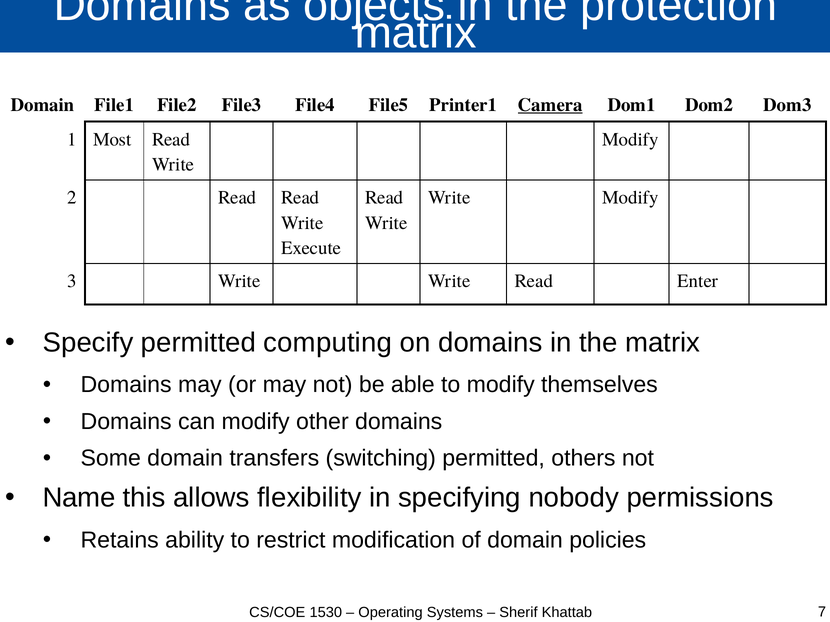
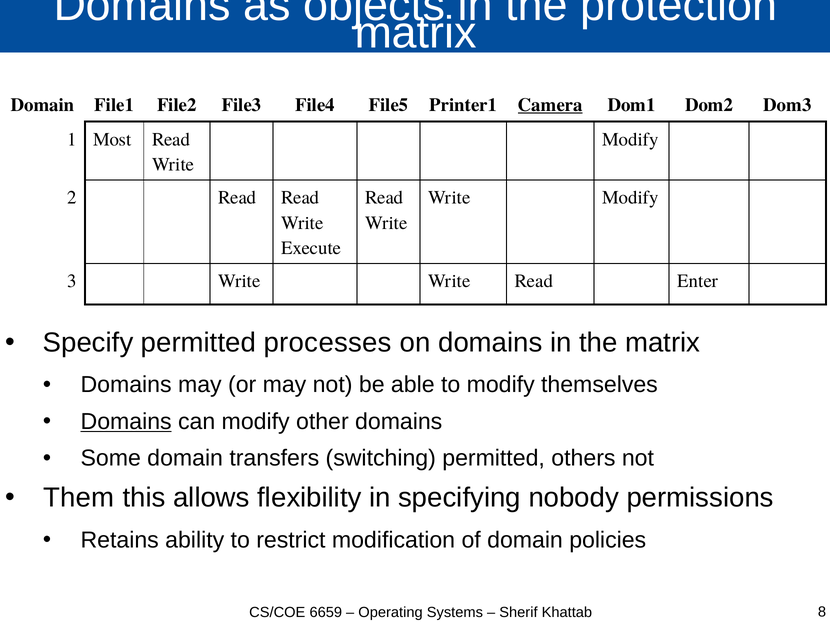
computing: computing -> processes (328, 343)
Domains underline: none -> present (126, 422)
Name: Name -> Them (79, 498)
1530: 1530 -> 6659 (326, 613)
7: 7 -> 8 (822, 612)
